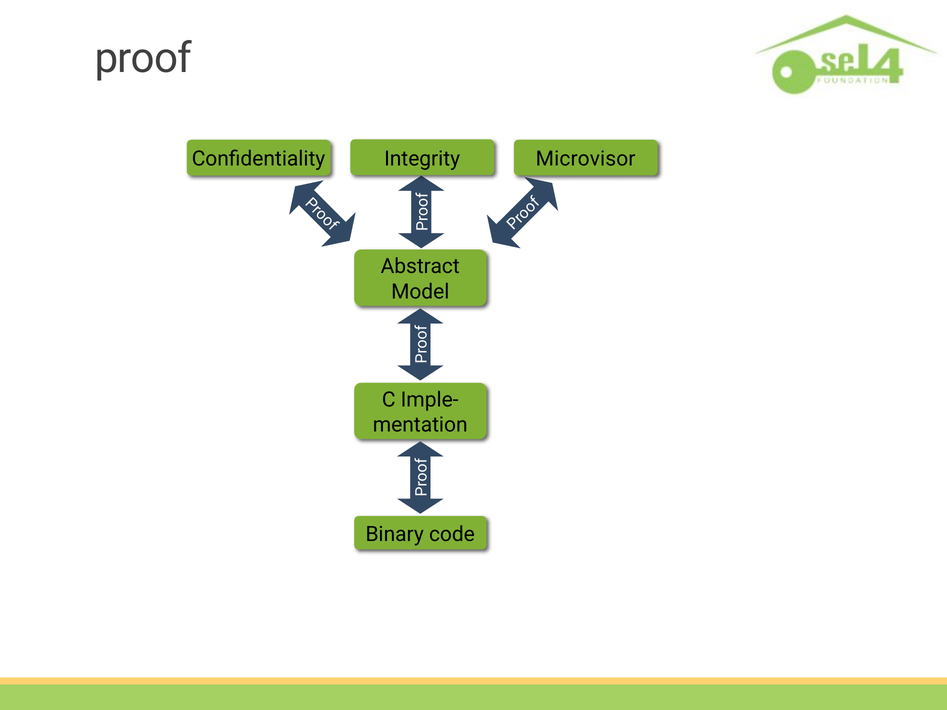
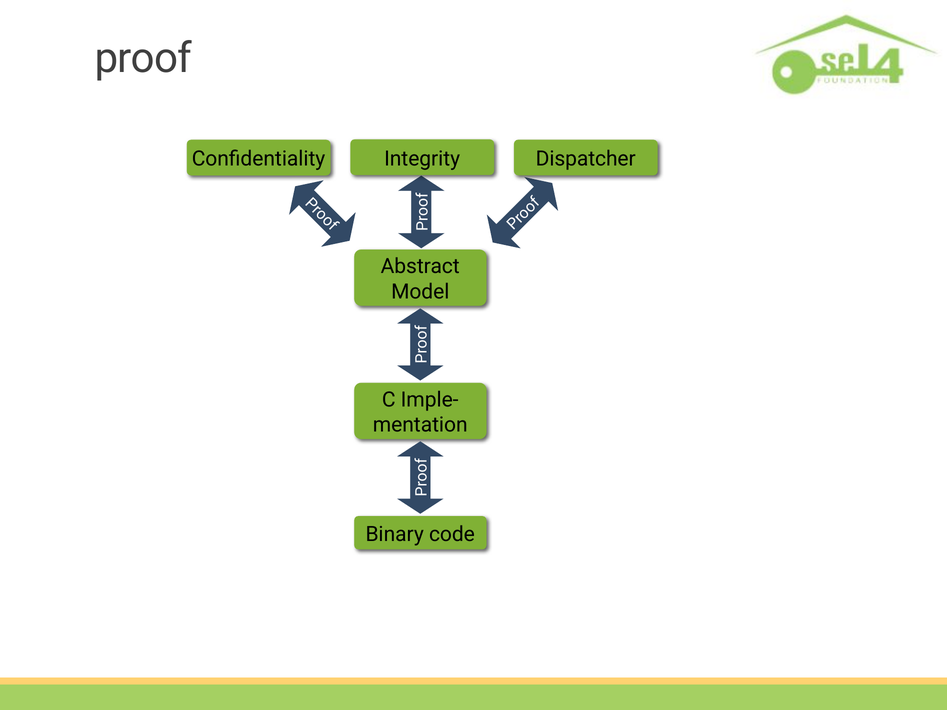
Microvisor: Microvisor -> Dispatcher (586, 159)
